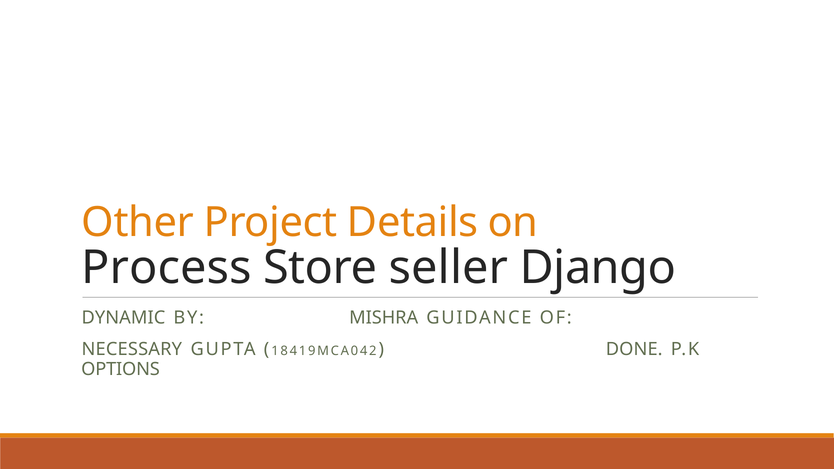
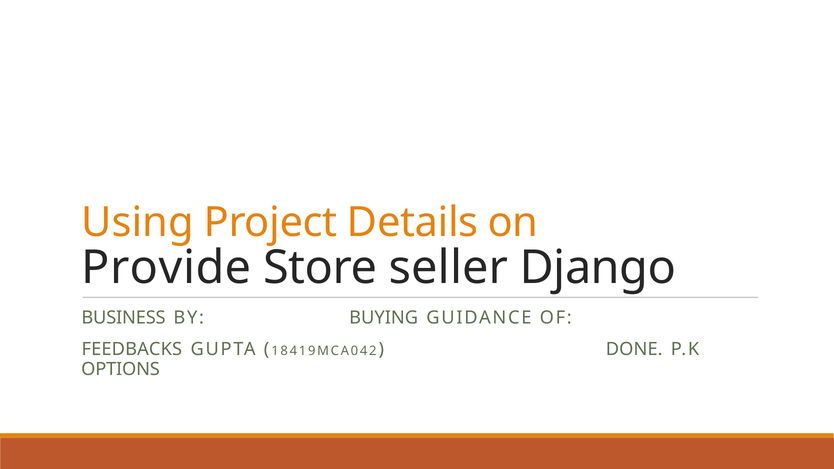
Other: Other -> Using (138, 223)
Process: Process -> Provide (166, 268)
DYNAMIC: DYNAMIC -> BUSINESS (124, 318)
MISHRA: MISHRA -> BUYING (384, 318)
NECESSARY: NECESSARY -> FEEDBACKS (132, 350)
